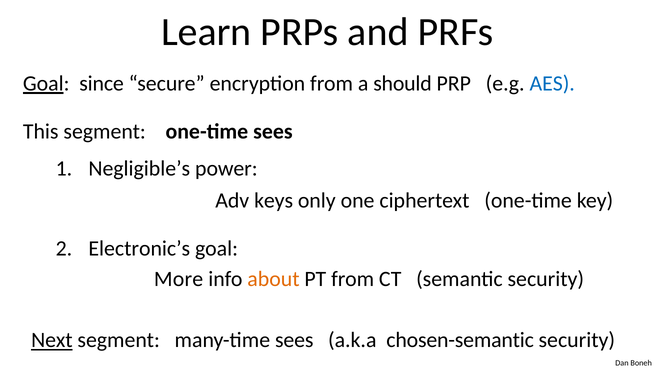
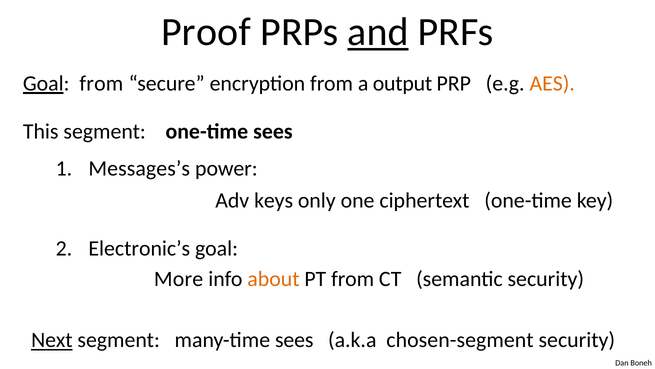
Learn: Learn -> Proof (206, 32)
and underline: none -> present (378, 32)
Goal since: since -> from (101, 83)
should: should -> output (403, 83)
AES colour: blue -> orange (552, 83)
Negligible’s: Negligible’s -> Messages’s (139, 168)
chosen-semantic: chosen-semantic -> chosen-segment (460, 340)
